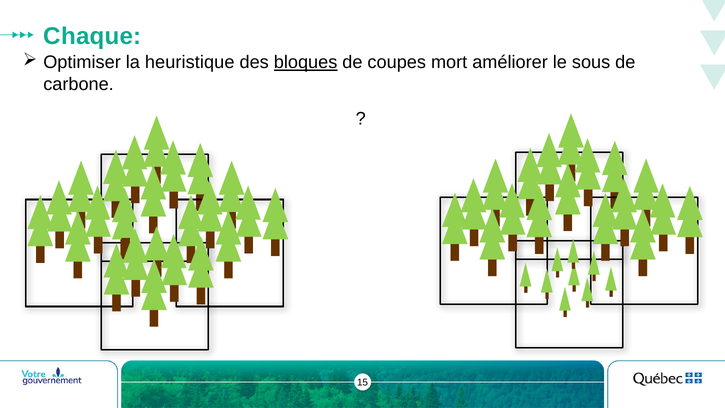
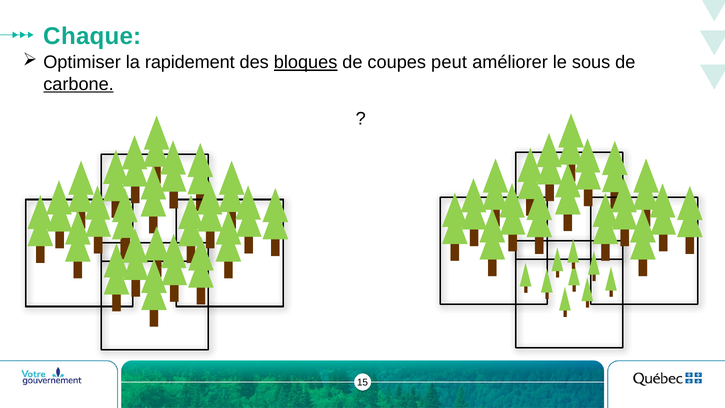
heuristique: heuristique -> rapidement (190, 62)
mort: mort -> peut (449, 62)
carbone underline: none -> present (79, 84)
